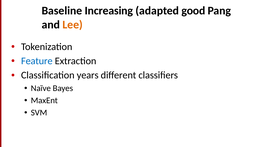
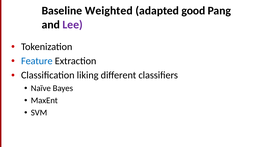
Increasing: Increasing -> Weighted (109, 11)
Lee colour: orange -> purple (73, 25)
years: years -> liking (88, 75)
